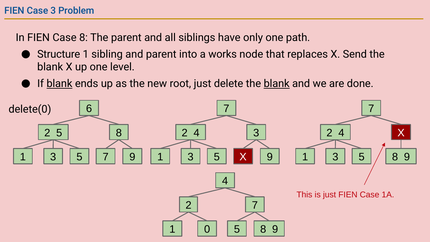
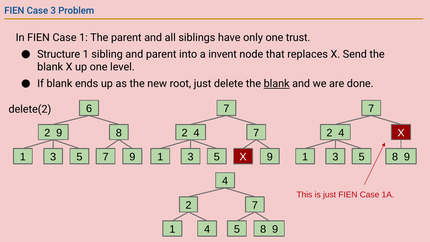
Case 8: 8 -> 1 (84, 38)
path: path -> trust (298, 38)
works: works -> invent (223, 54)
blank underline: present -> none (59, 84)
delete(0: delete(0 -> delete(2 (30, 109)
2 5: 5 -> 9 (59, 133)
4 3: 3 -> 7 (256, 133)
1 0: 0 -> 4 (207, 229)
